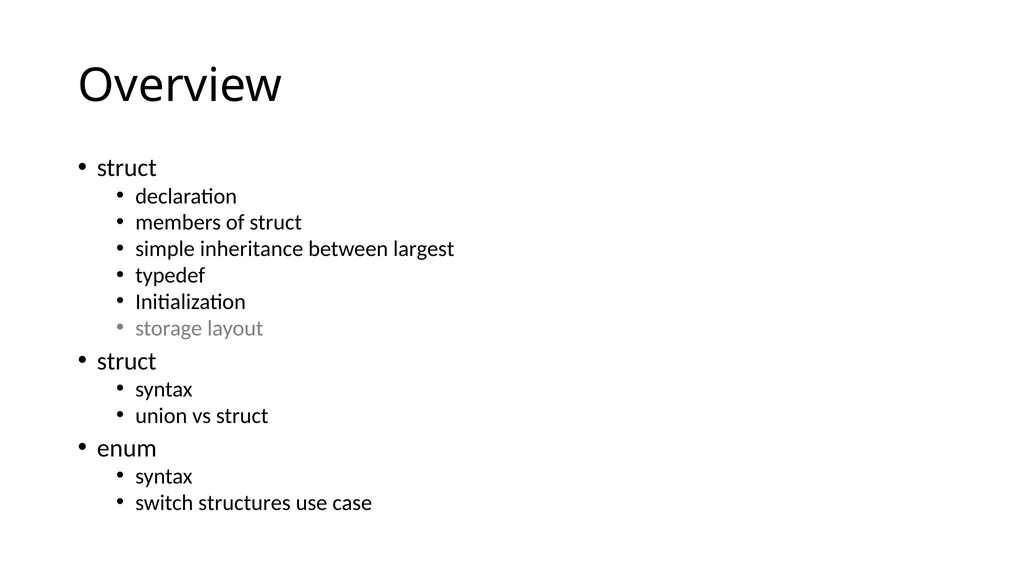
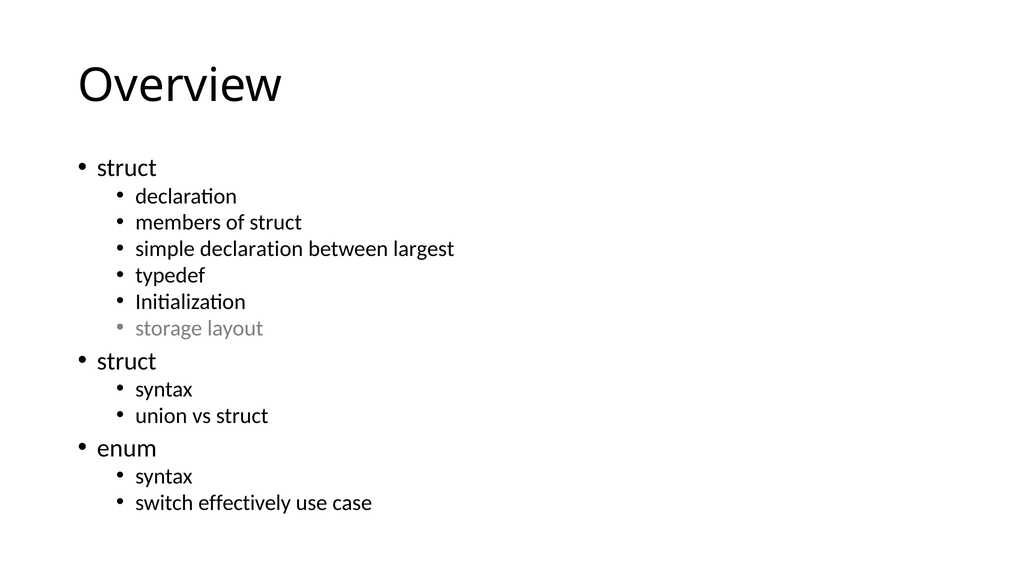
simple inheritance: inheritance -> declaration (252, 249)
structures: structures -> effectively (245, 503)
